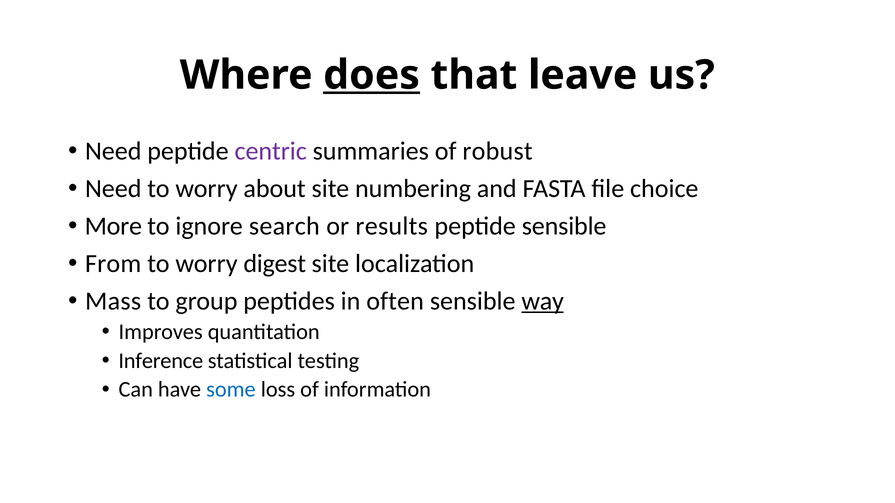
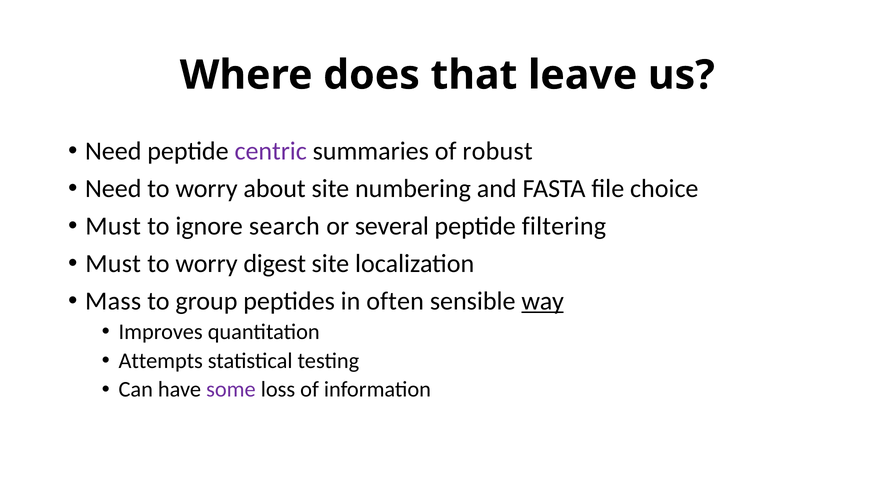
does underline: present -> none (372, 75)
More: More -> Must (113, 226)
results: results -> several (392, 226)
peptide sensible: sensible -> filtering (564, 226)
From: From -> Must (113, 264)
Inference: Inference -> Attempts (161, 361)
some colour: blue -> purple (231, 390)
